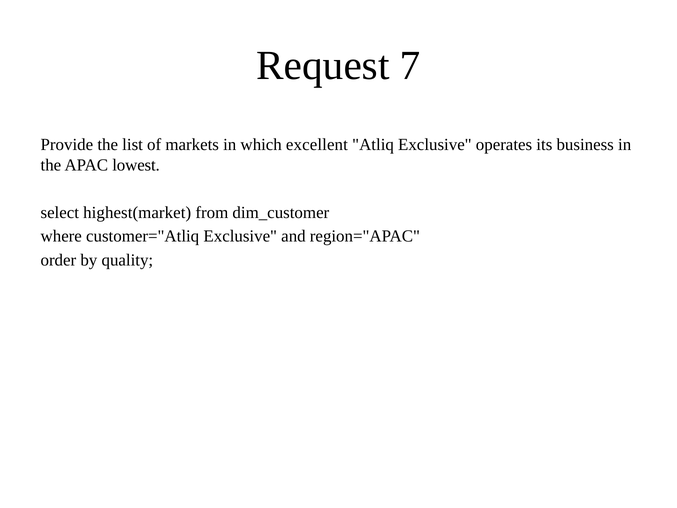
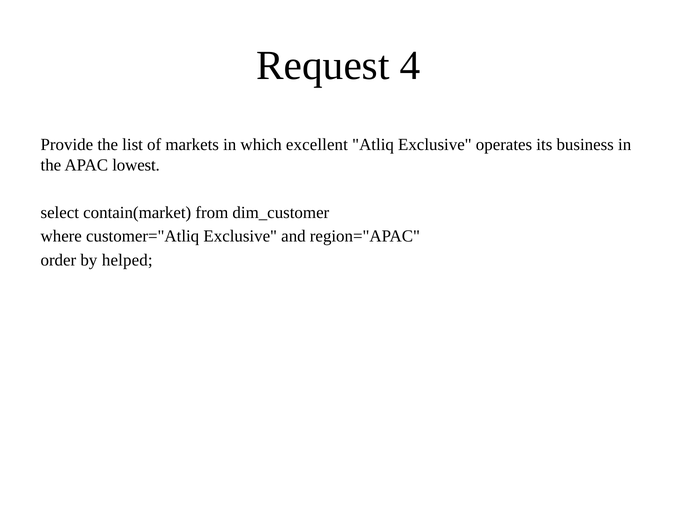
7: 7 -> 4 (410, 66)
highest(market: highest(market -> contain(market (137, 212)
quality: quality -> helped (127, 260)
